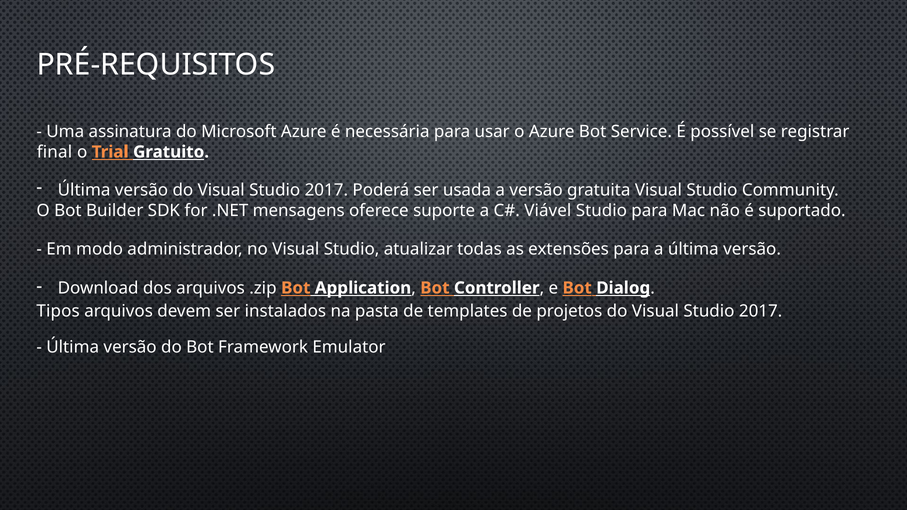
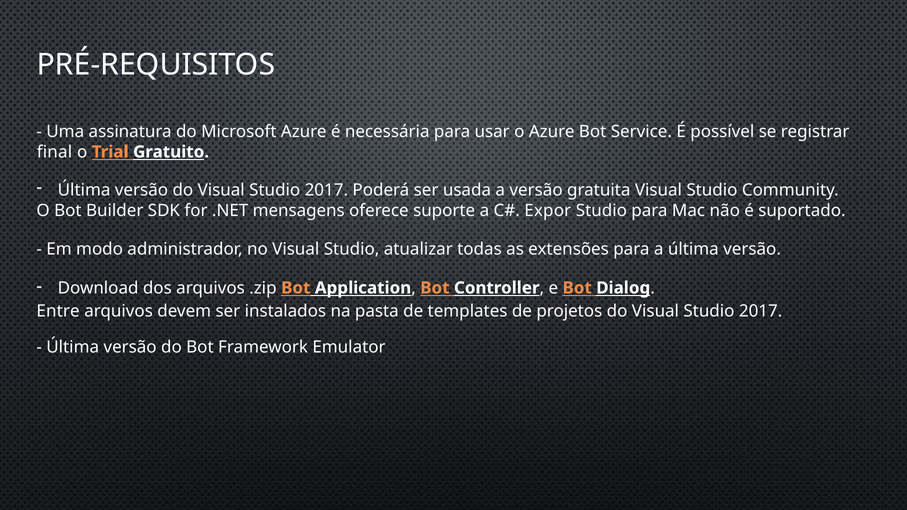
Viável: Viável -> Expor (548, 211)
Tipos: Tipos -> Entre (58, 311)
